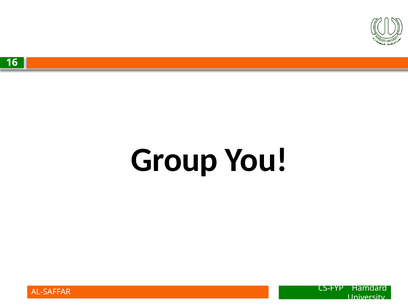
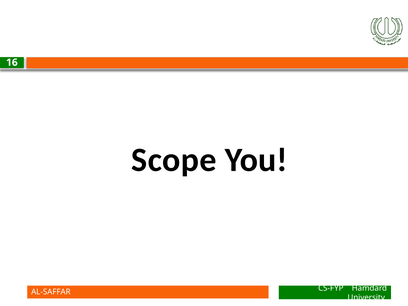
Group: Group -> Scope (174, 160)
